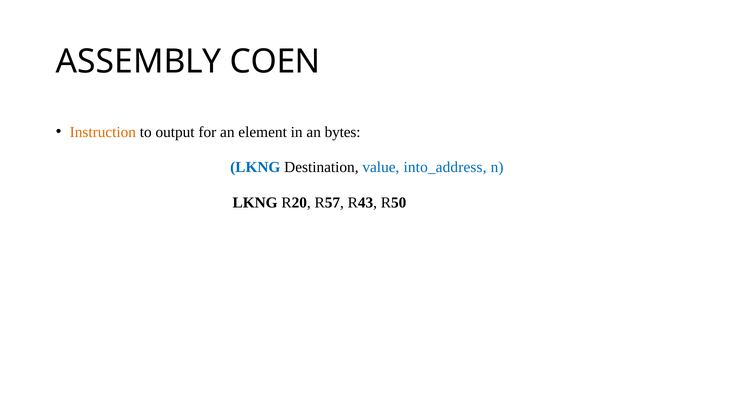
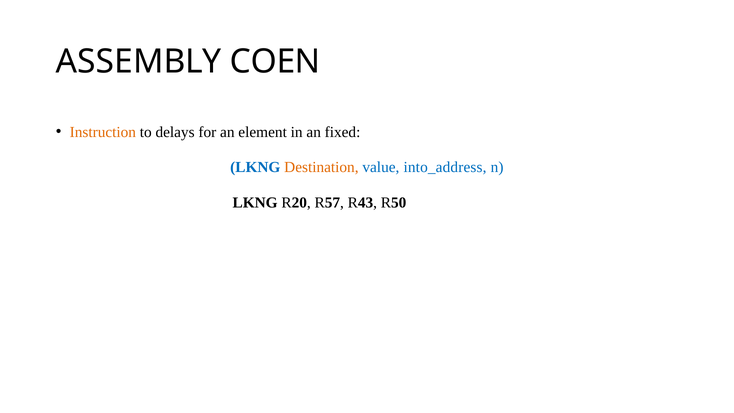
output: output -> delays (175, 132)
bytes: bytes -> fixed (343, 132)
Destination colour: black -> orange (321, 167)
